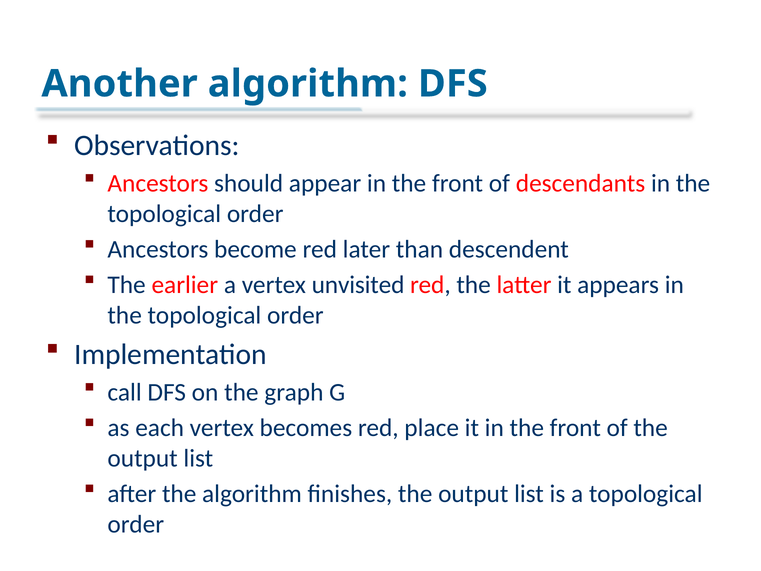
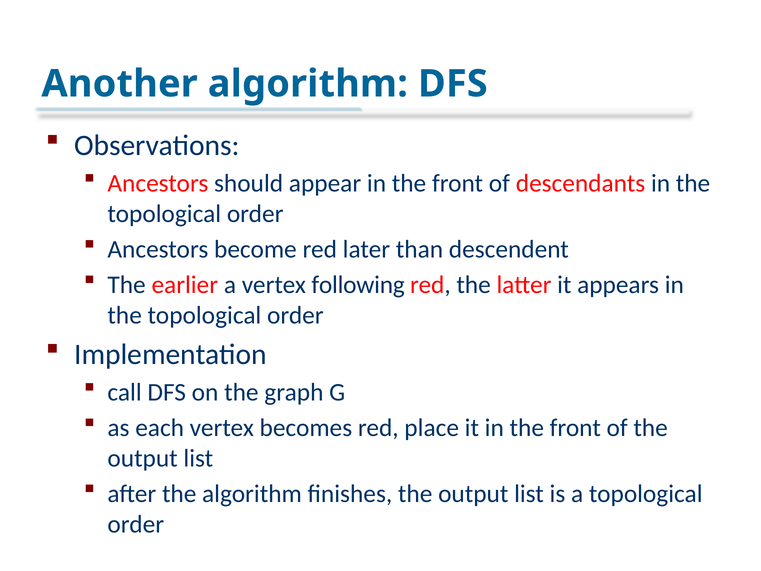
unvisited: unvisited -> following (358, 285)
